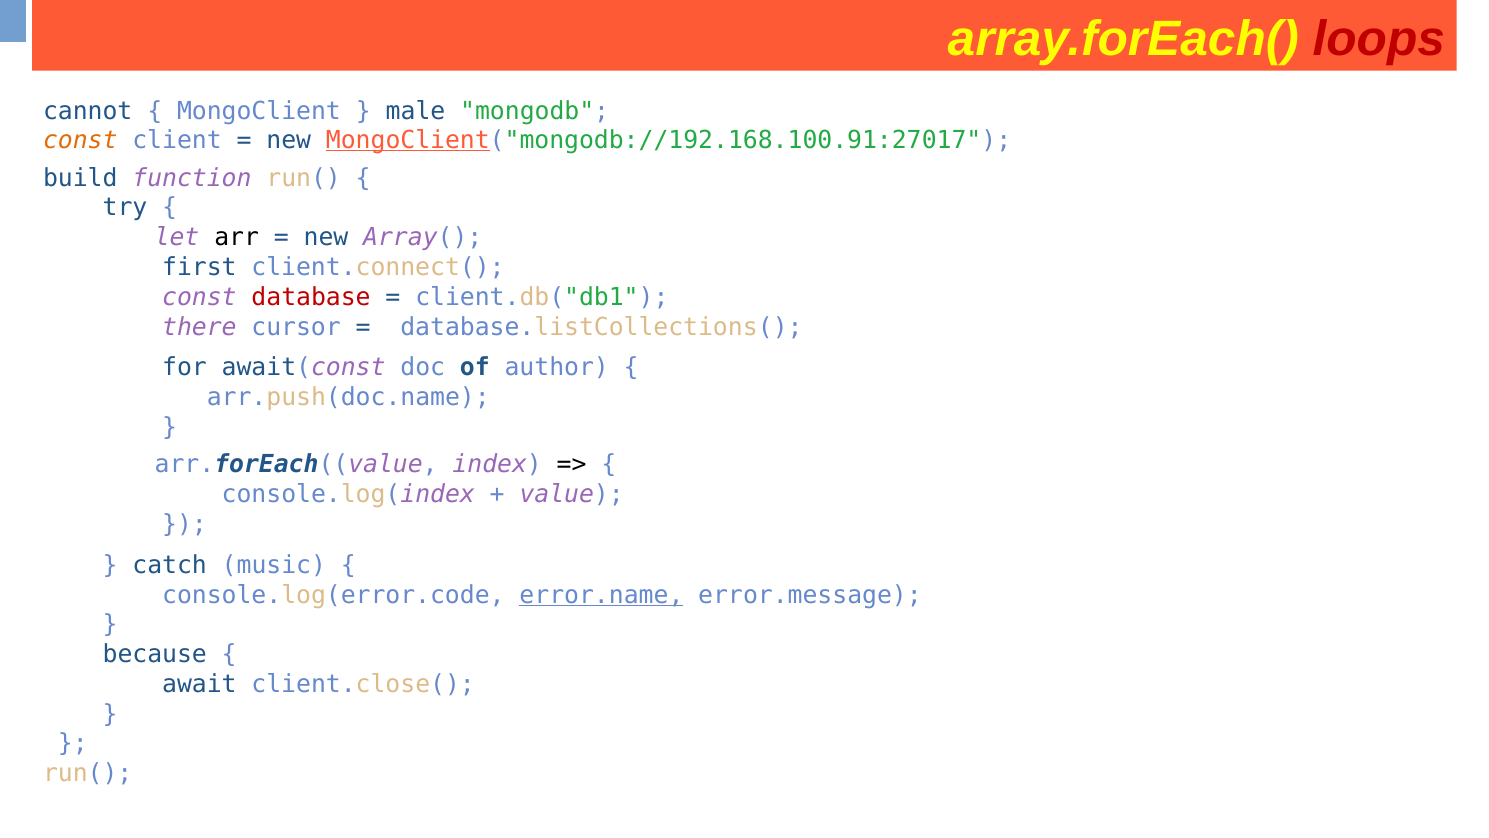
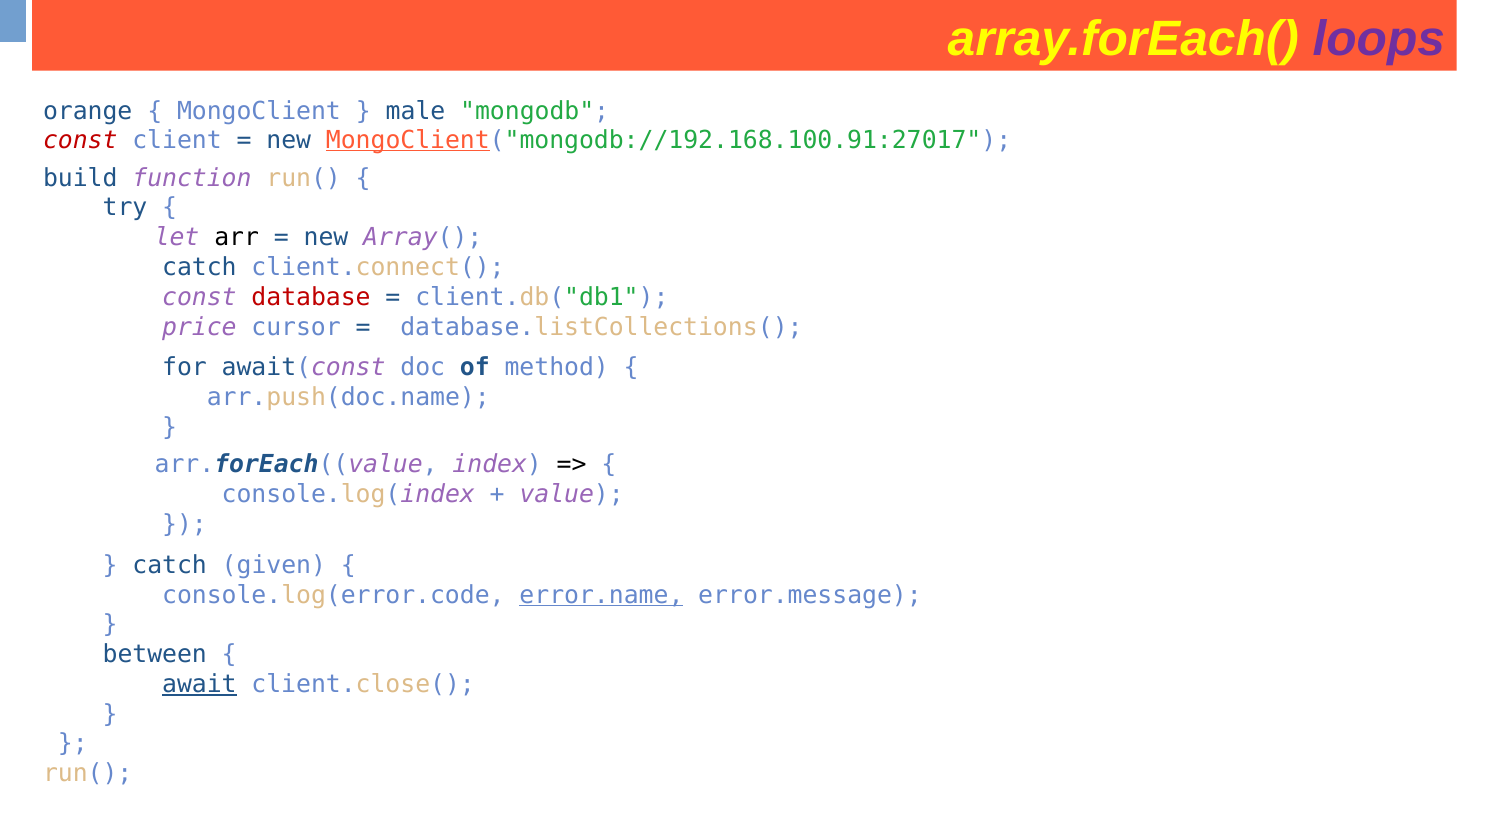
loops colour: red -> purple (1379, 39)
cannot: cannot -> orange (88, 111)
const colour: orange -> red (80, 141)
first: first -> catch (199, 267)
there: there -> price (199, 327)
author: author -> method (557, 368)
music: music -> given (274, 565)
because: because -> between (155, 654)
await underline: none -> present (199, 684)
